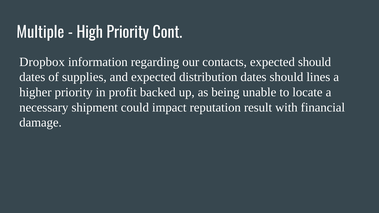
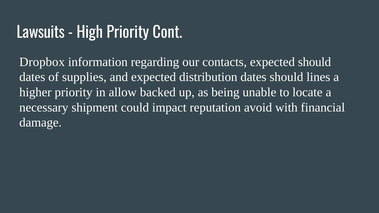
Multiple: Multiple -> Lawsuits (41, 33)
profit: profit -> allow (123, 92)
result: result -> avoid (258, 107)
